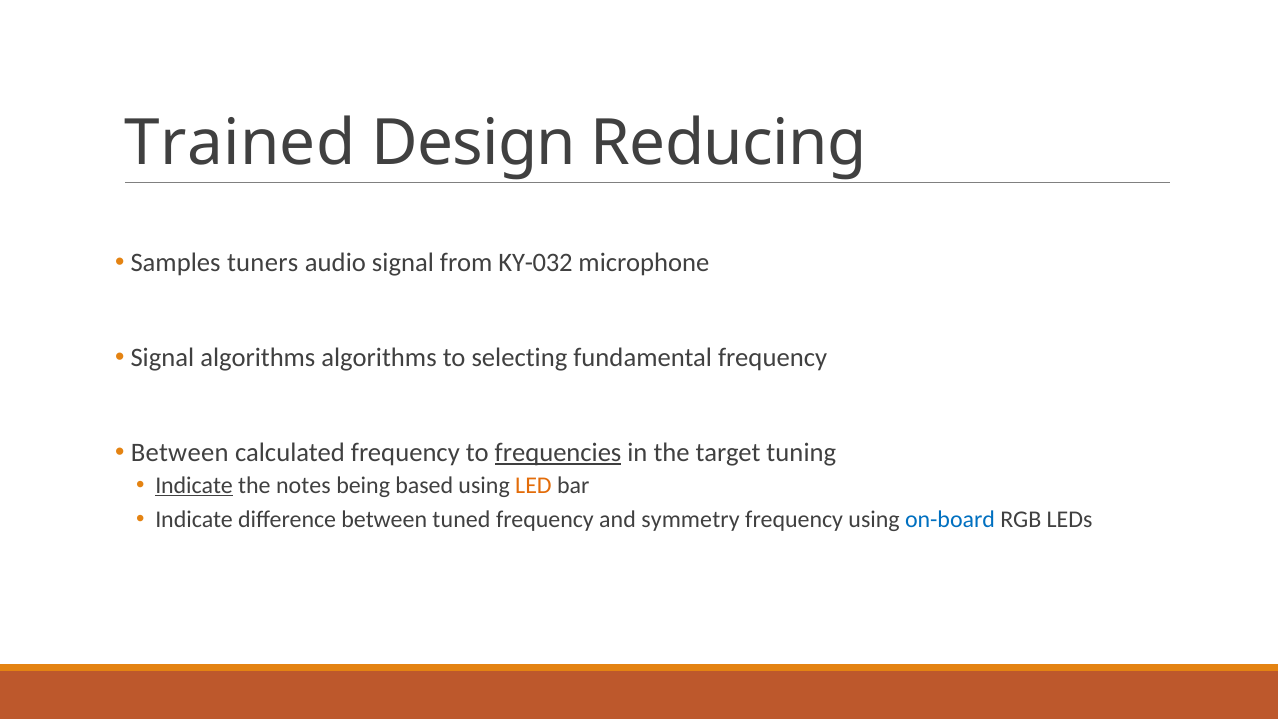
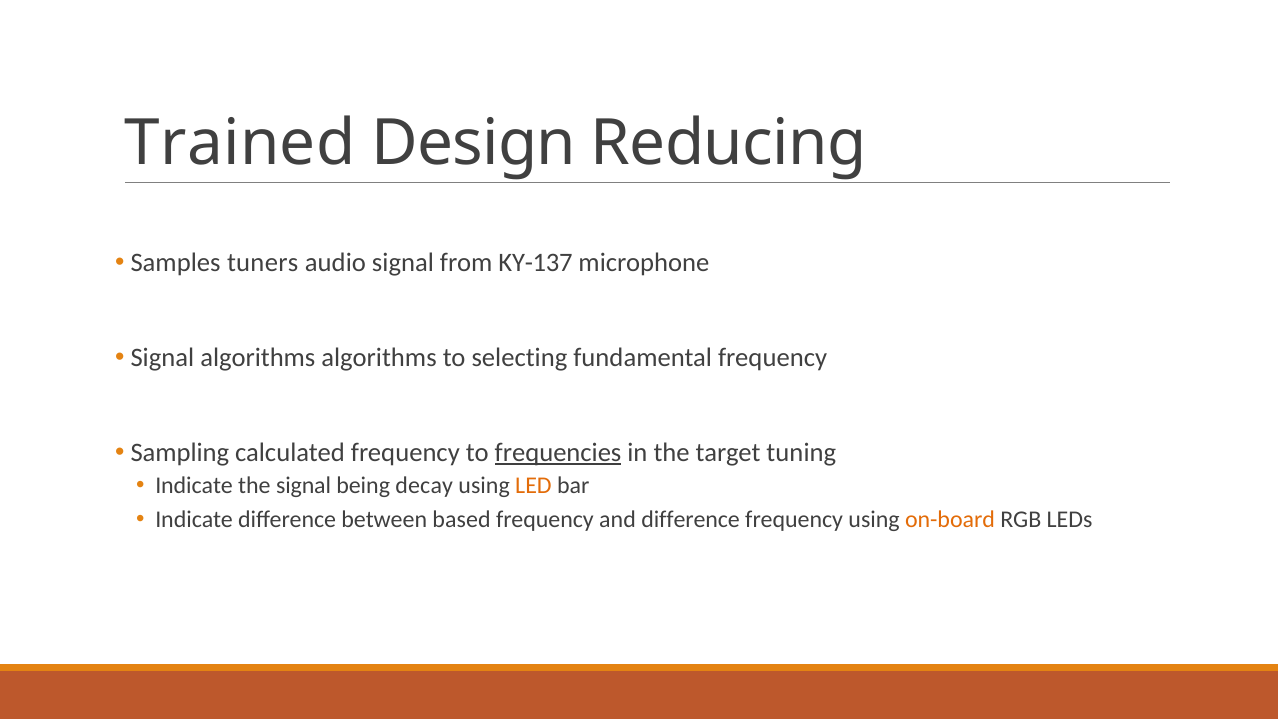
KY-032: KY-032 -> KY-137 (536, 263)
Between: Between -> Sampling (180, 453)
Indicate underline: present -> none (194, 485)
the notes: notes -> signal (304, 485)
based: based -> decay (424, 485)
tuned: tuned -> based (462, 519)
and symmetry: symmetry -> difference (691, 519)
on-board colour: blue -> orange (950, 519)
